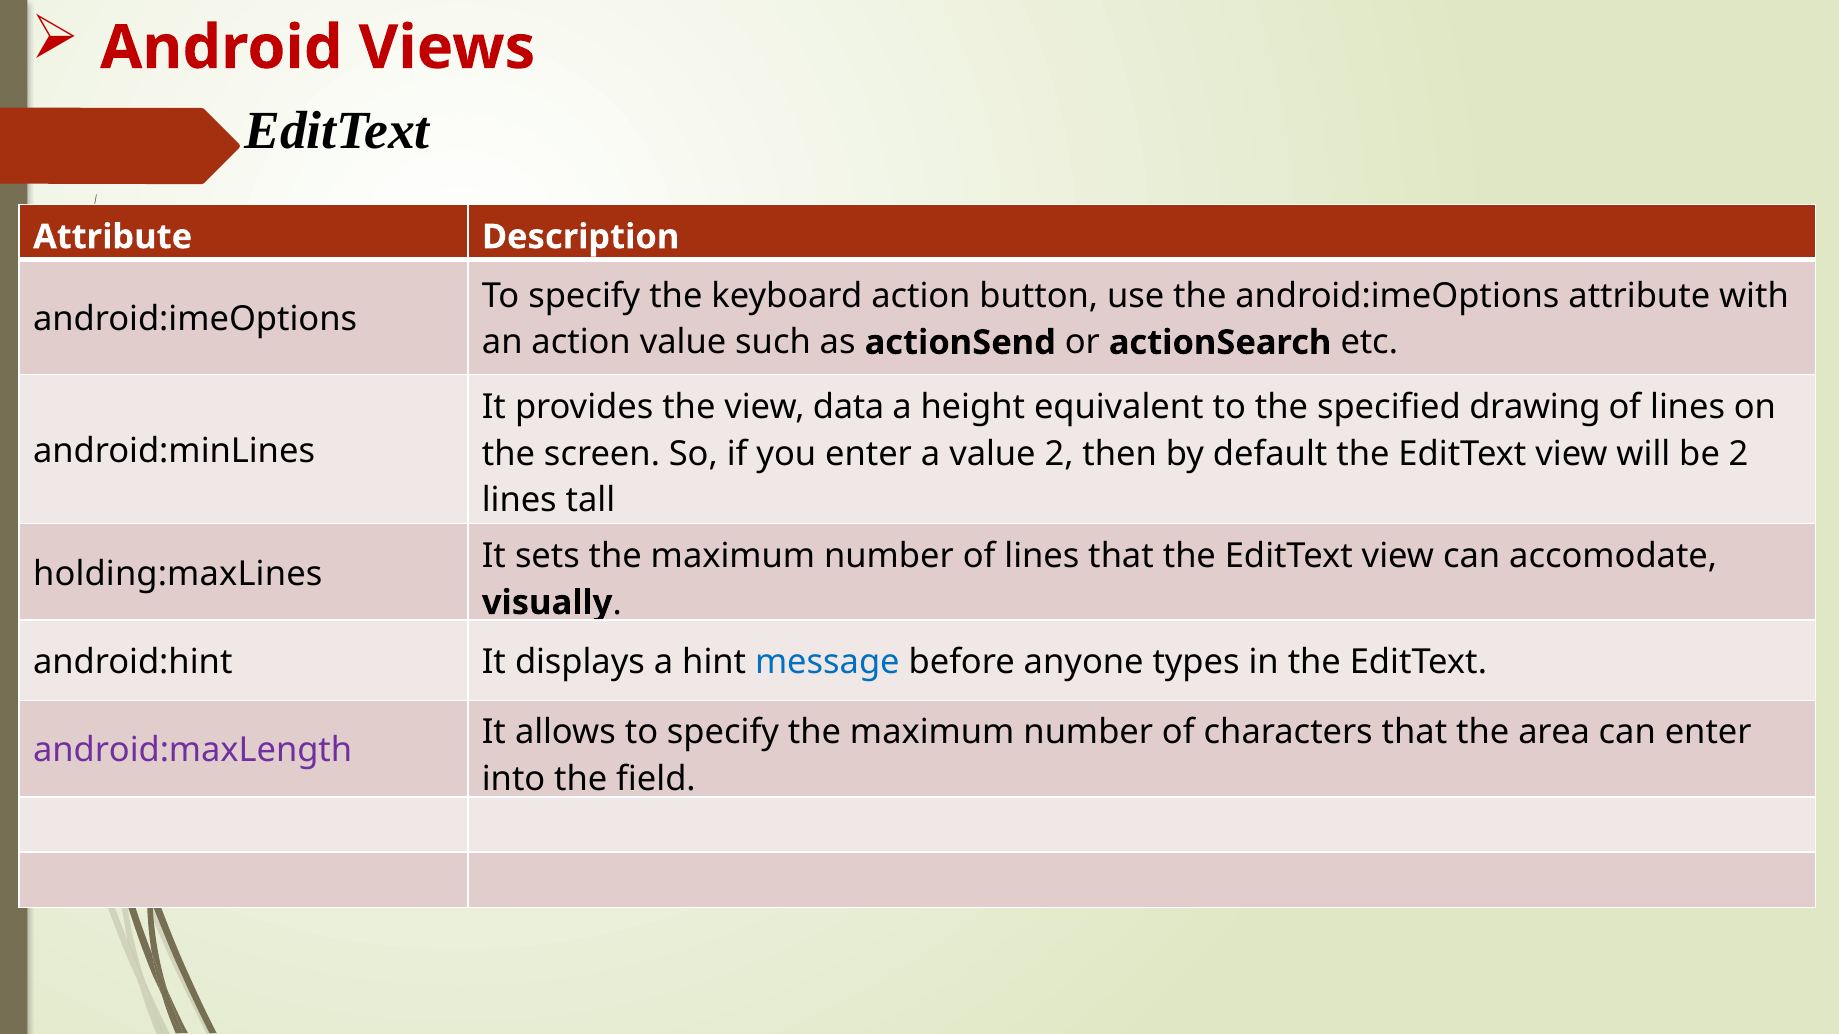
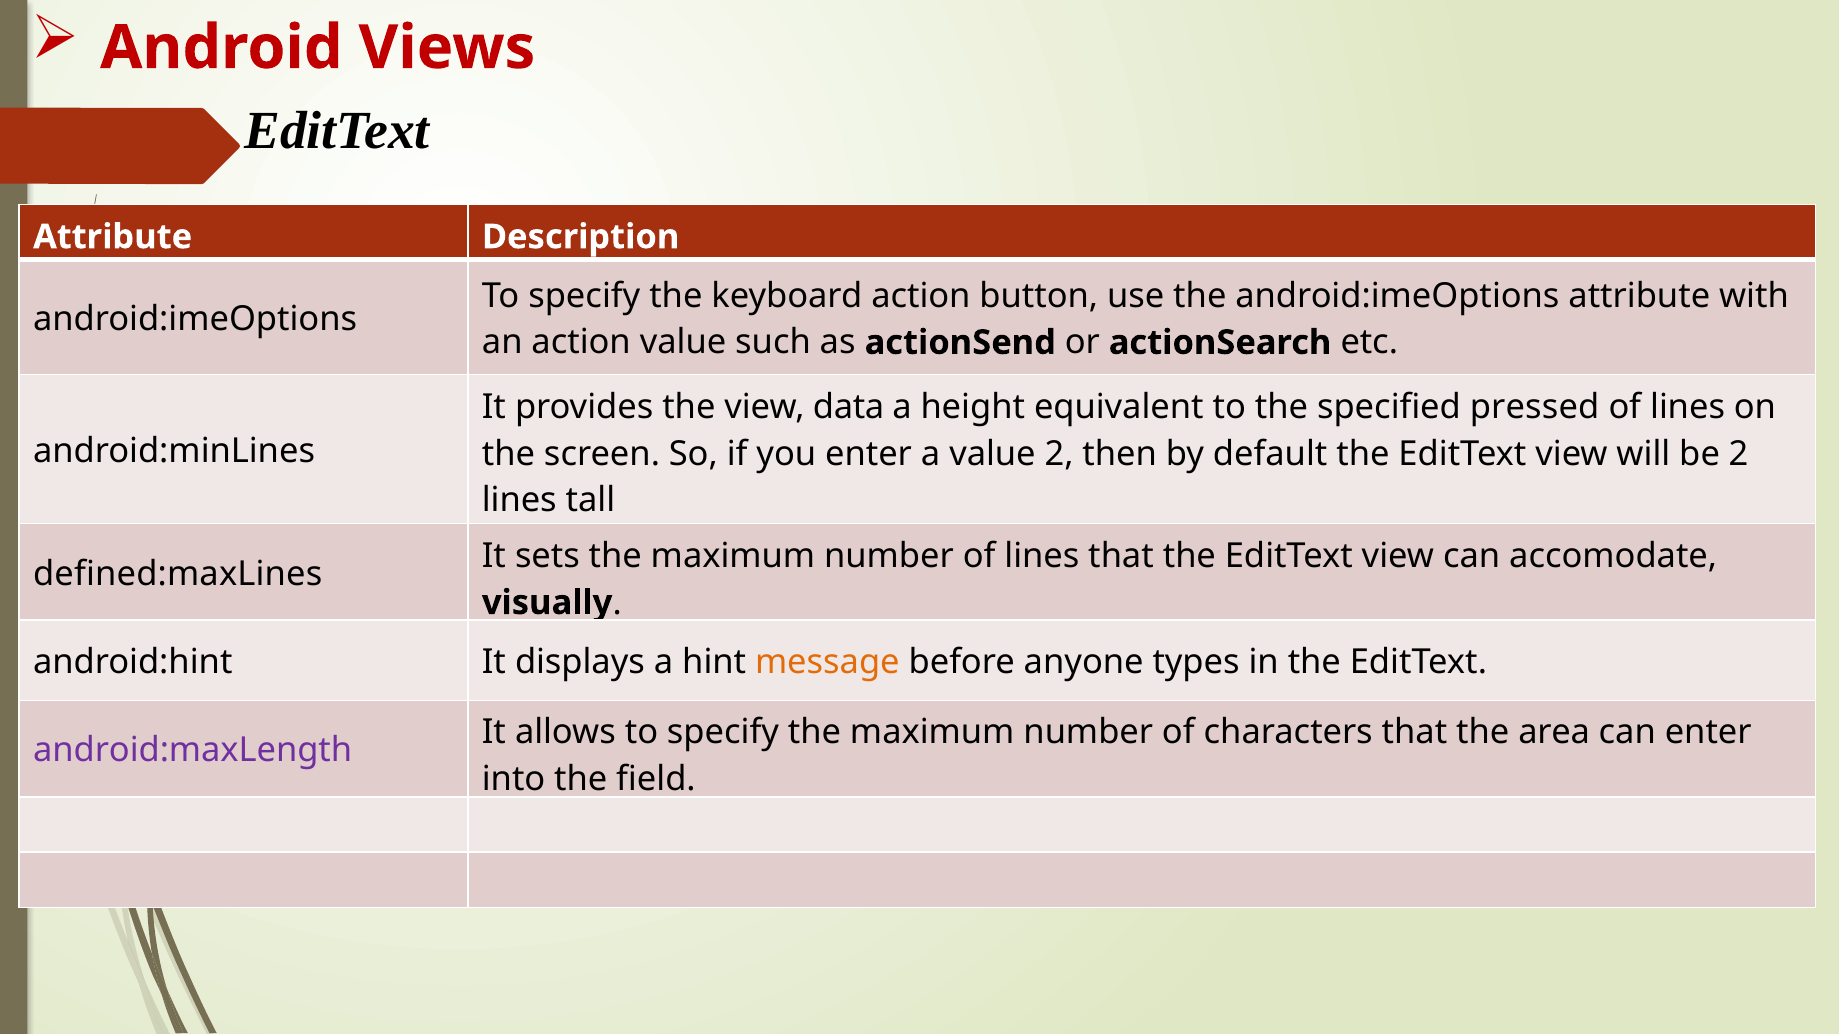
drawing: drawing -> pressed (1535, 407)
holding:maxLines: holding:maxLines -> defined:maxLines (178, 574)
message colour: blue -> orange (827, 662)
